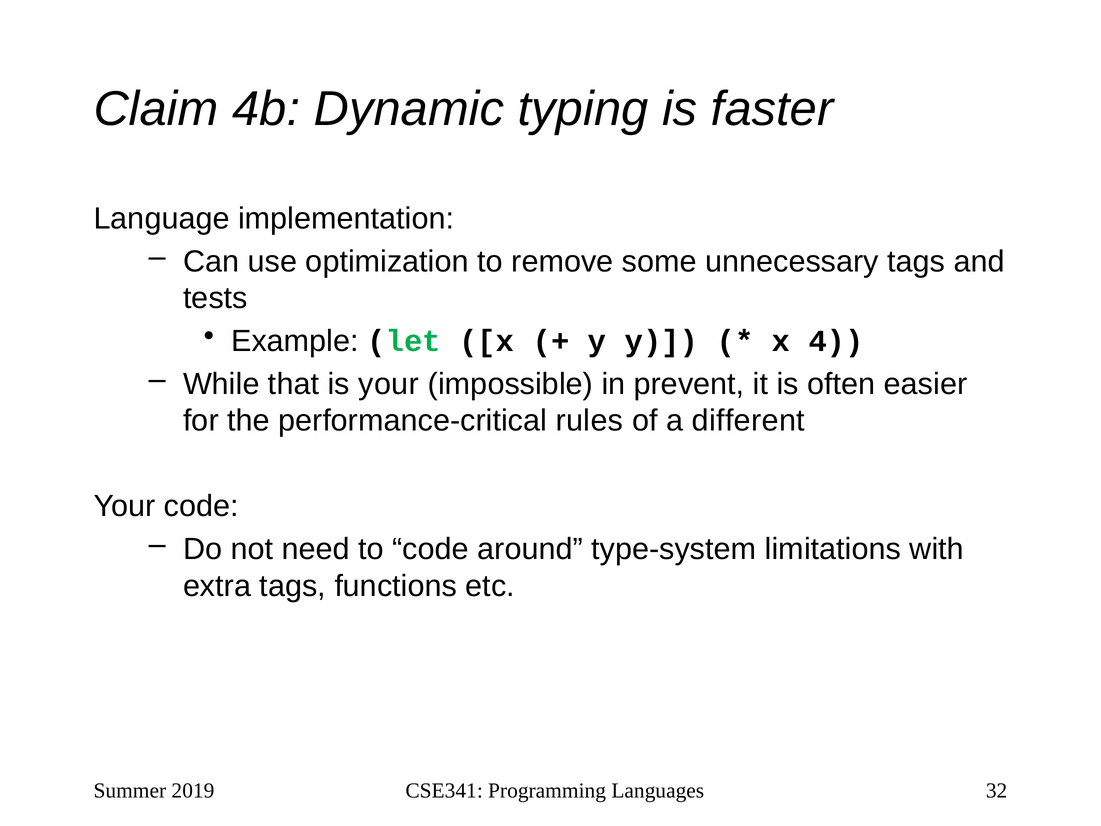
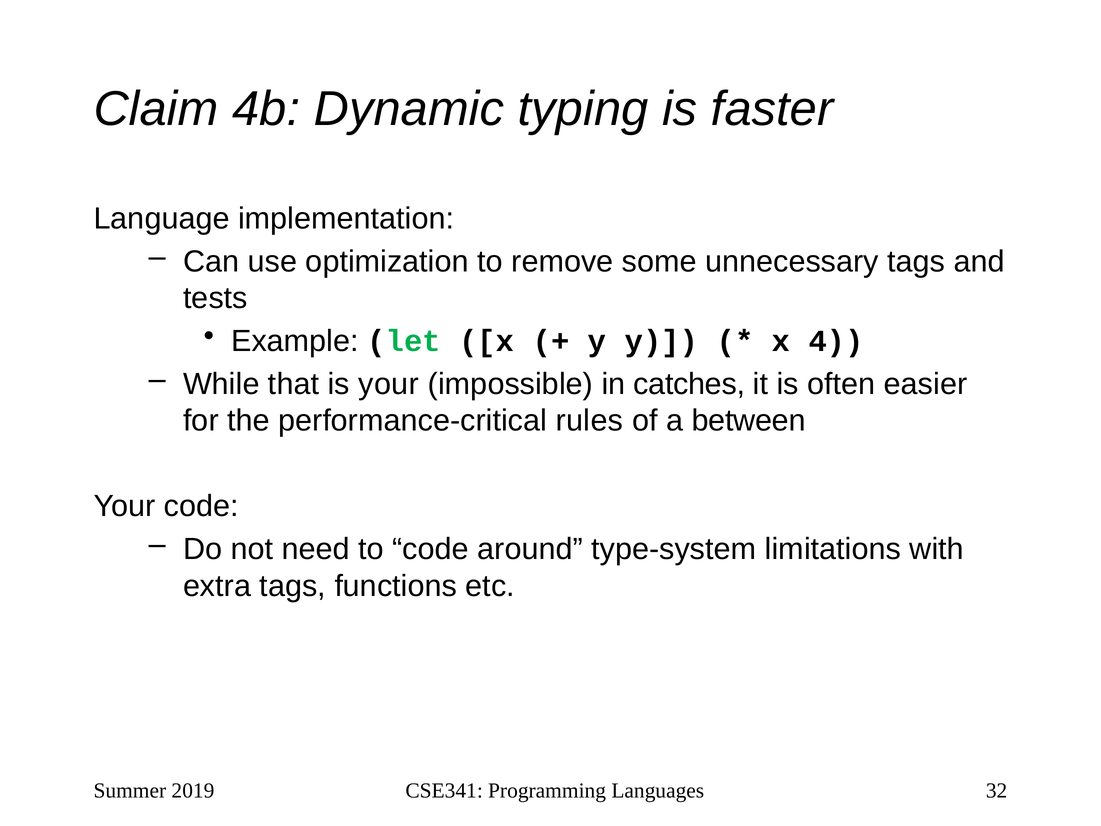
prevent: prevent -> catches (689, 384)
different: different -> between (749, 421)
